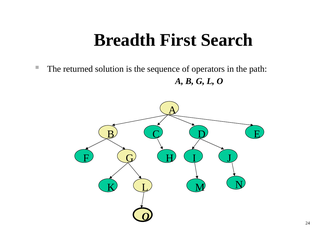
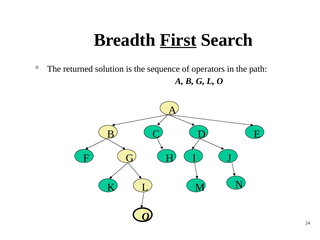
First underline: none -> present (178, 40)
